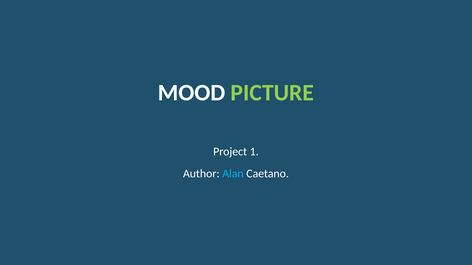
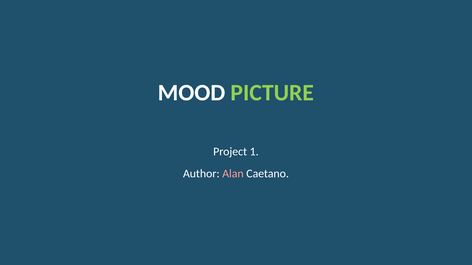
Alan colour: light blue -> pink (233, 174)
